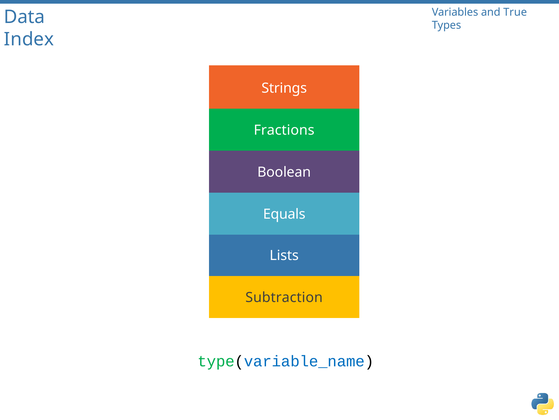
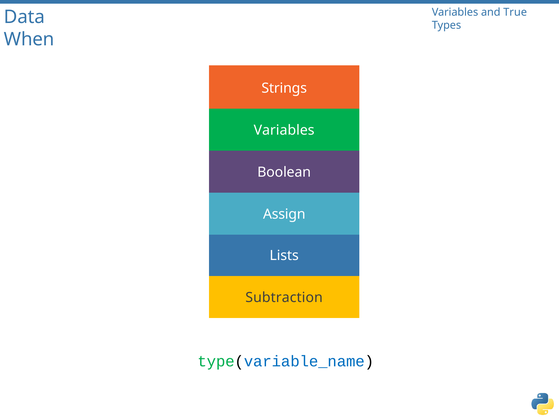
Index: Index -> When (29, 39)
Fractions: Fractions -> Variables (284, 130)
Equals: Equals -> Assign (284, 214)
